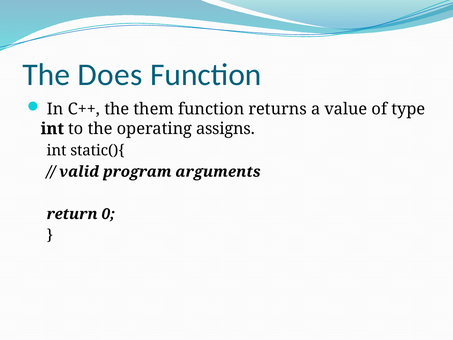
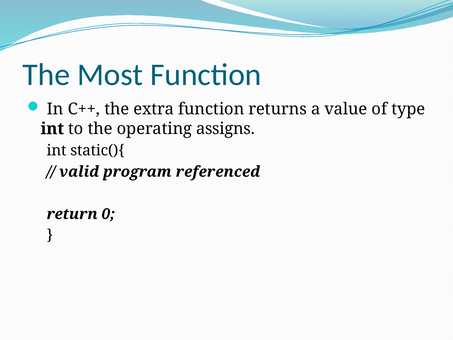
Does: Does -> Most (110, 75)
them: them -> extra (154, 109)
arguments: arguments -> referenced (218, 172)
